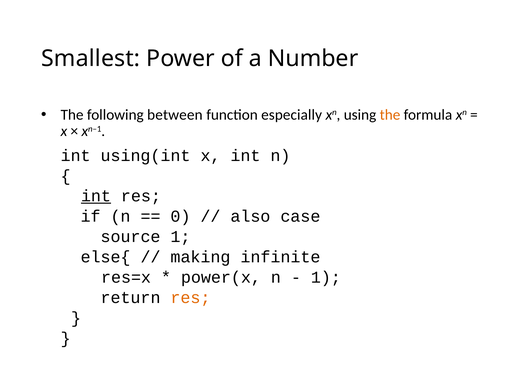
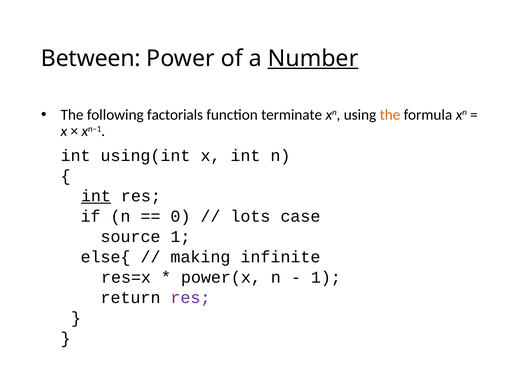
Smallest: Smallest -> Between (91, 58)
Number underline: none -> present (313, 58)
between: between -> factorials (175, 115)
especially: especially -> terminate (292, 115)
also: also -> lots (250, 216)
res colour: orange -> purple (190, 298)
